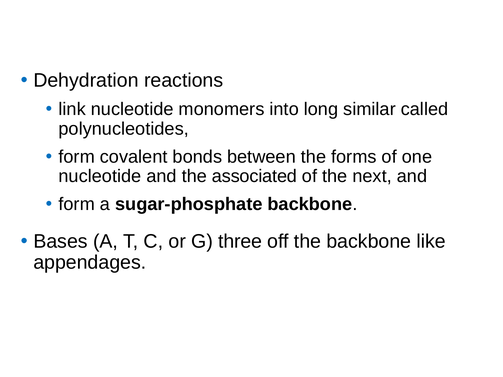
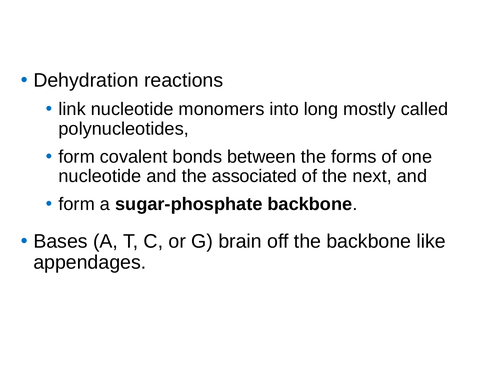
similar: similar -> mostly (370, 109)
three: three -> brain (240, 242)
